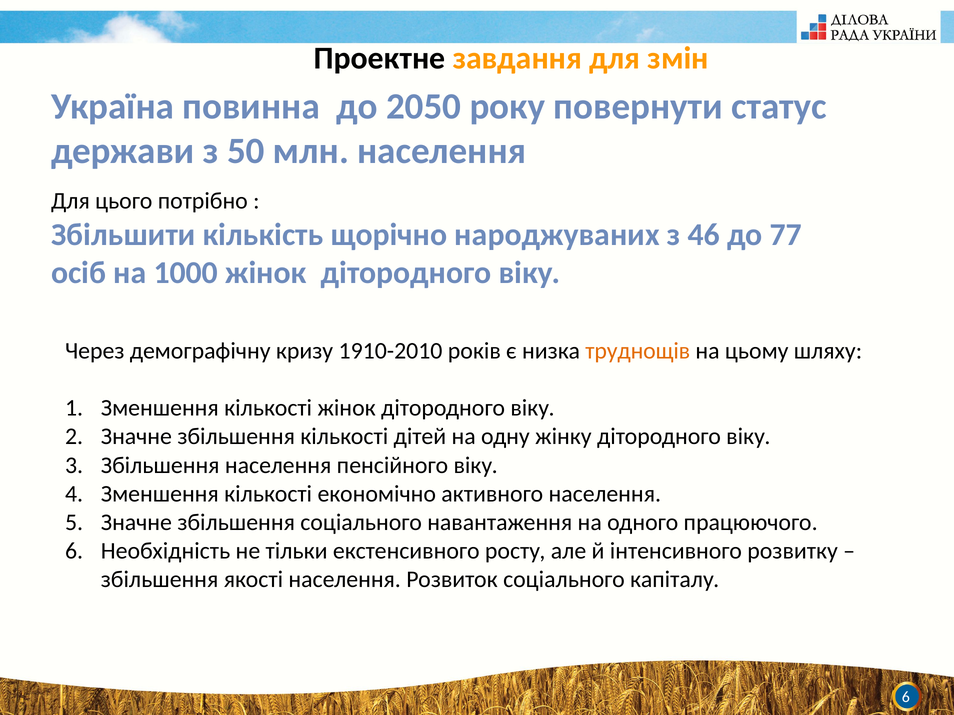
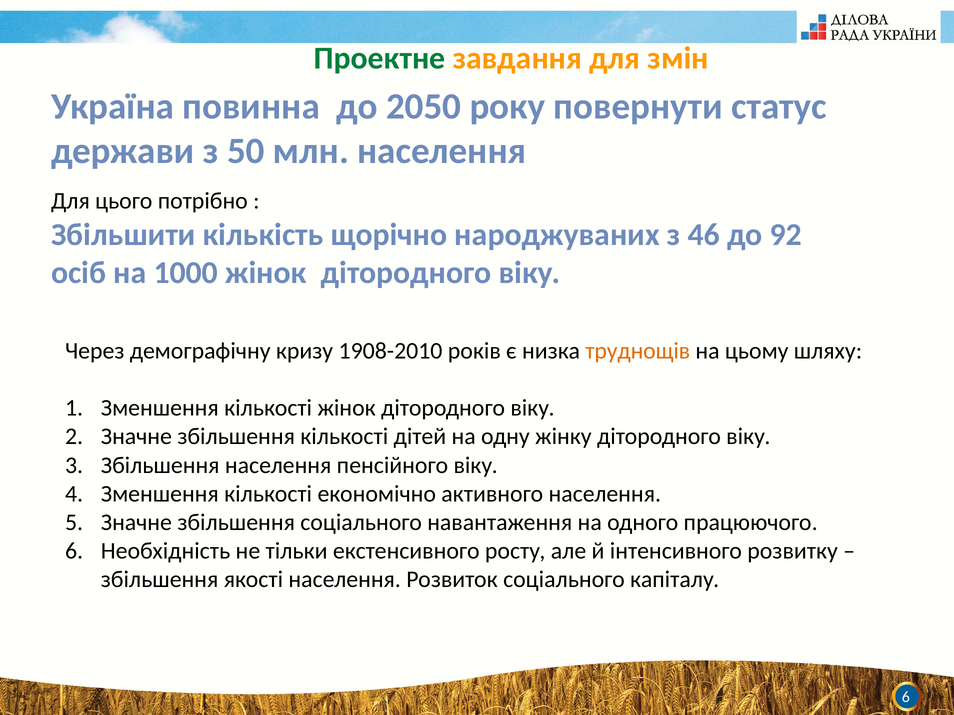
Проектне colour: black -> green (380, 58)
77: 77 -> 92 (786, 235)
1910-2010: 1910-2010 -> 1908-2010 (390, 351)
